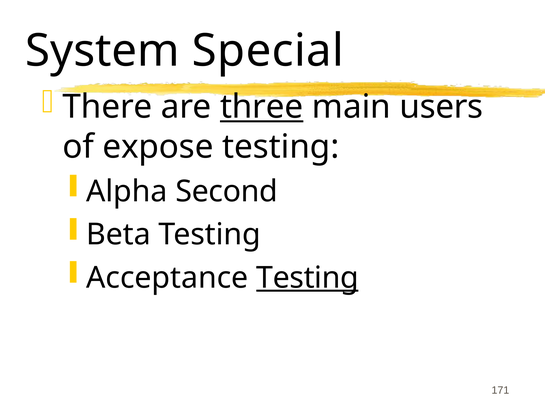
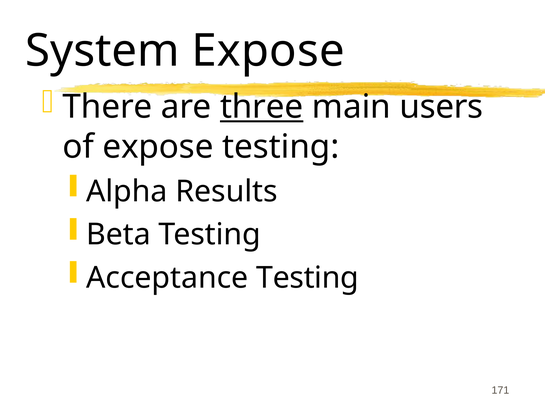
System Special: Special -> Expose (268, 51)
Second: Second -> Results (227, 191)
Testing underline: present -> none (308, 278)
